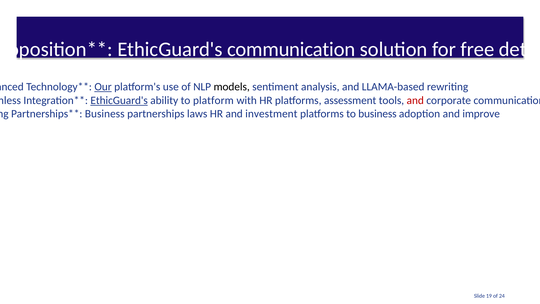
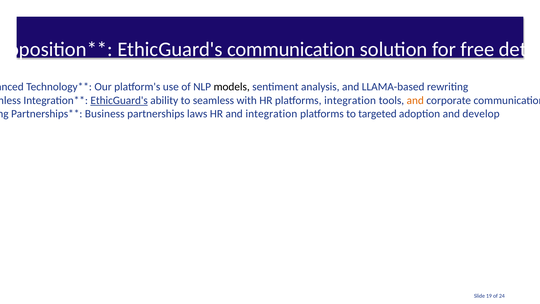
Our underline: present -> none (103, 87)
platform: platform -> seamless (213, 100)
platforms assessment: assessment -> integration (350, 100)
and colour: red -> orange (415, 100)
and investment: investment -> integration (271, 114)
to business: business -> targeted (377, 114)
improve: improve -> develop (481, 114)
